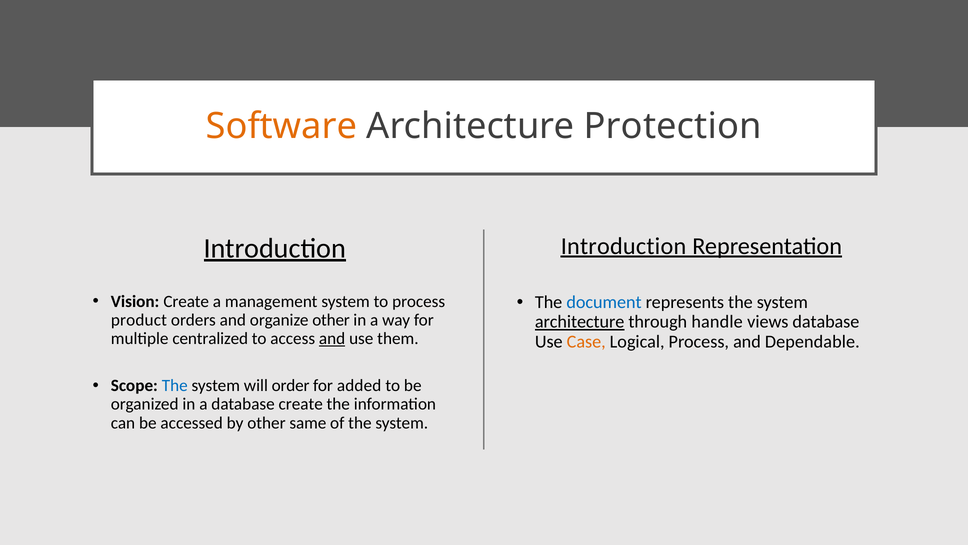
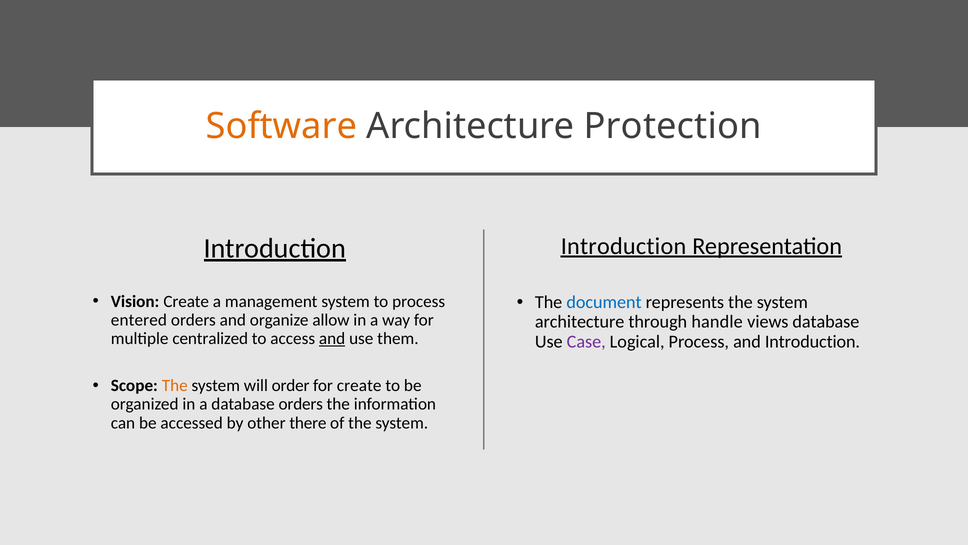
product: product -> entered (139, 320)
organize other: other -> allow (331, 320)
architecture underline: present -> none (580, 322)
Case colour: orange -> purple (586, 341)
and Dependable: Dependable -> Introduction (812, 341)
The colour: blue -> orange (175, 385)
for added: added -> create (359, 385)
database create: create -> orders (301, 404)
same: same -> there (308, 422)
